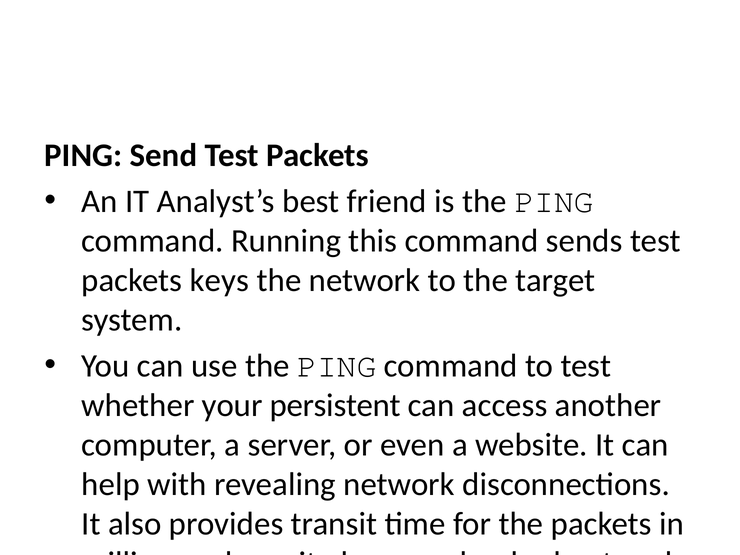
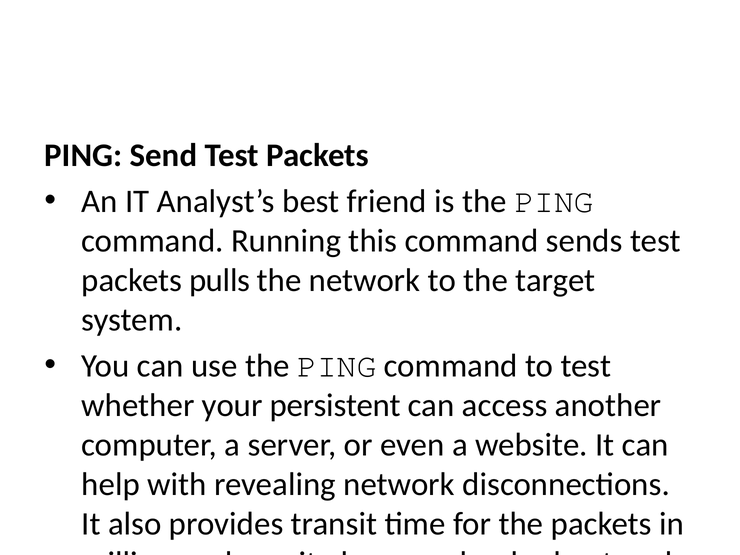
keys: keys -> pulls (220, 280)
